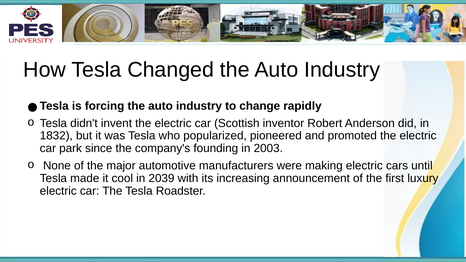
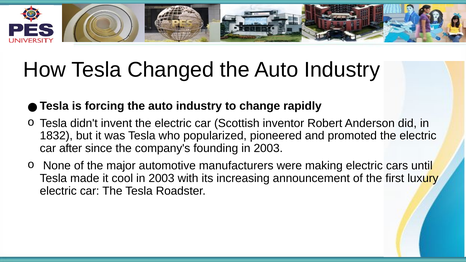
park: park -> after (71, 148)
cool in 2039: 2039 -> 2003 (161, 178)
